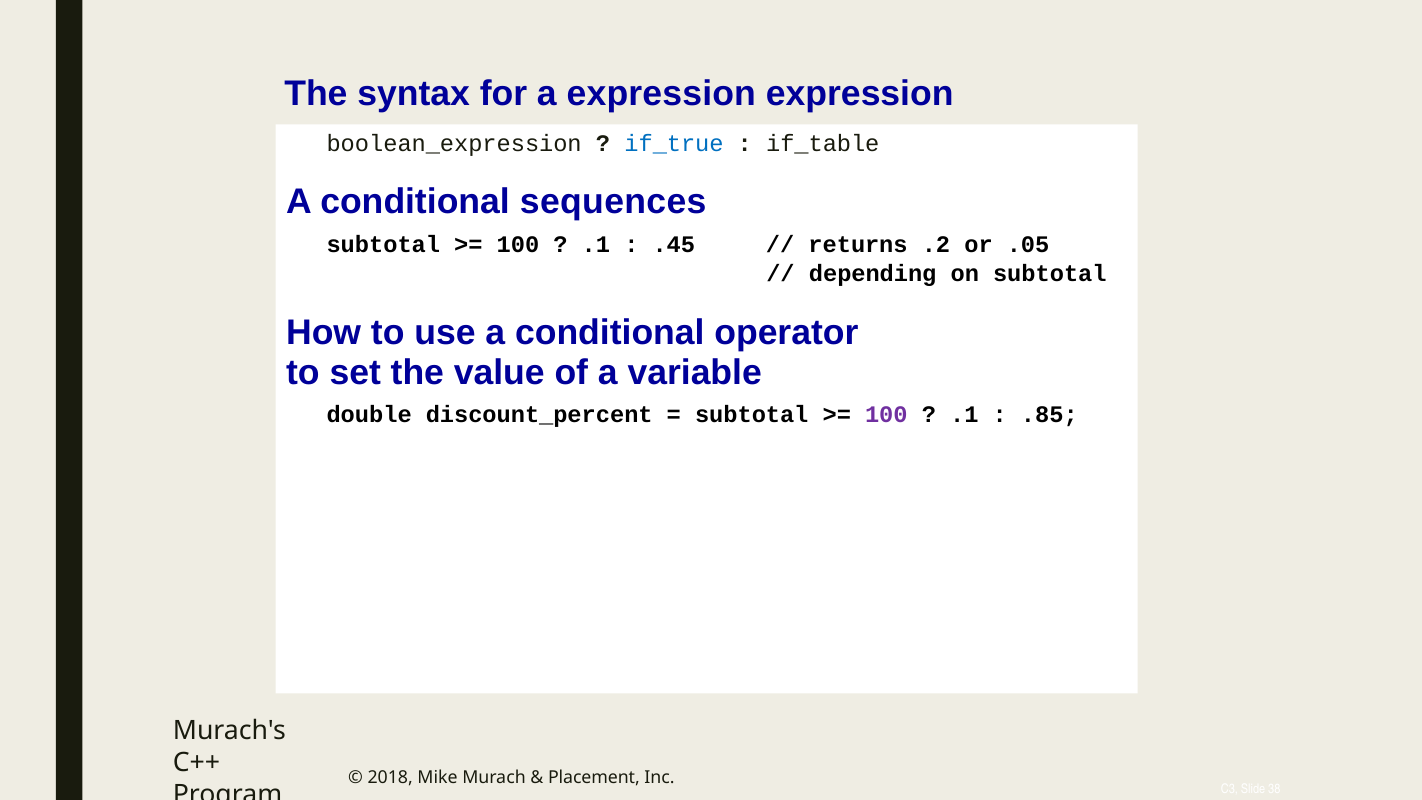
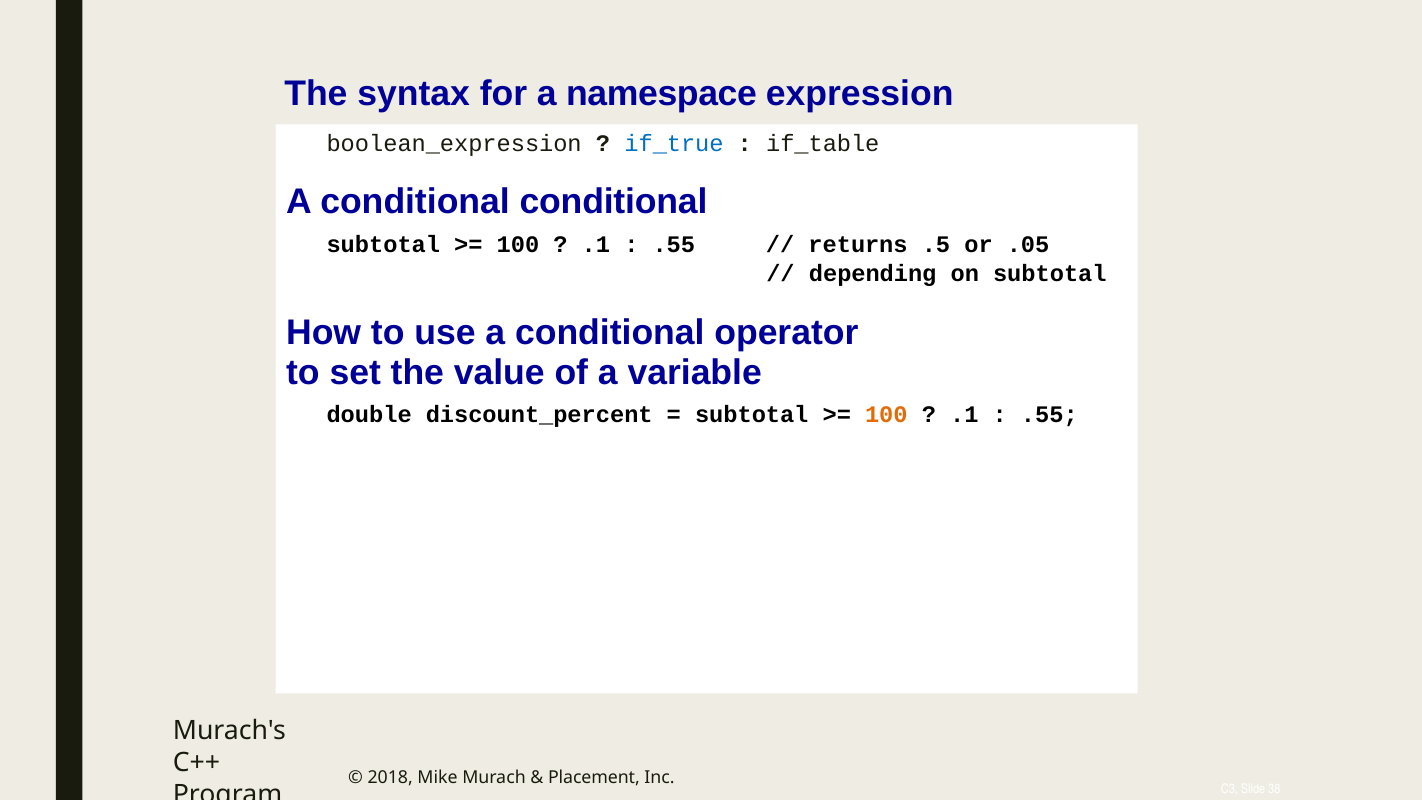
a expression: expression -> namespace (662, 94)
conditional sequences: sequences -> conditional (613, 202)
.45: .45 -> .55 (674, 244)
.2: .2 -> .5 (936, 244)
100 colour: purple -> orange (886, 415)
.85: .85 -> .55 (1049, 415)
